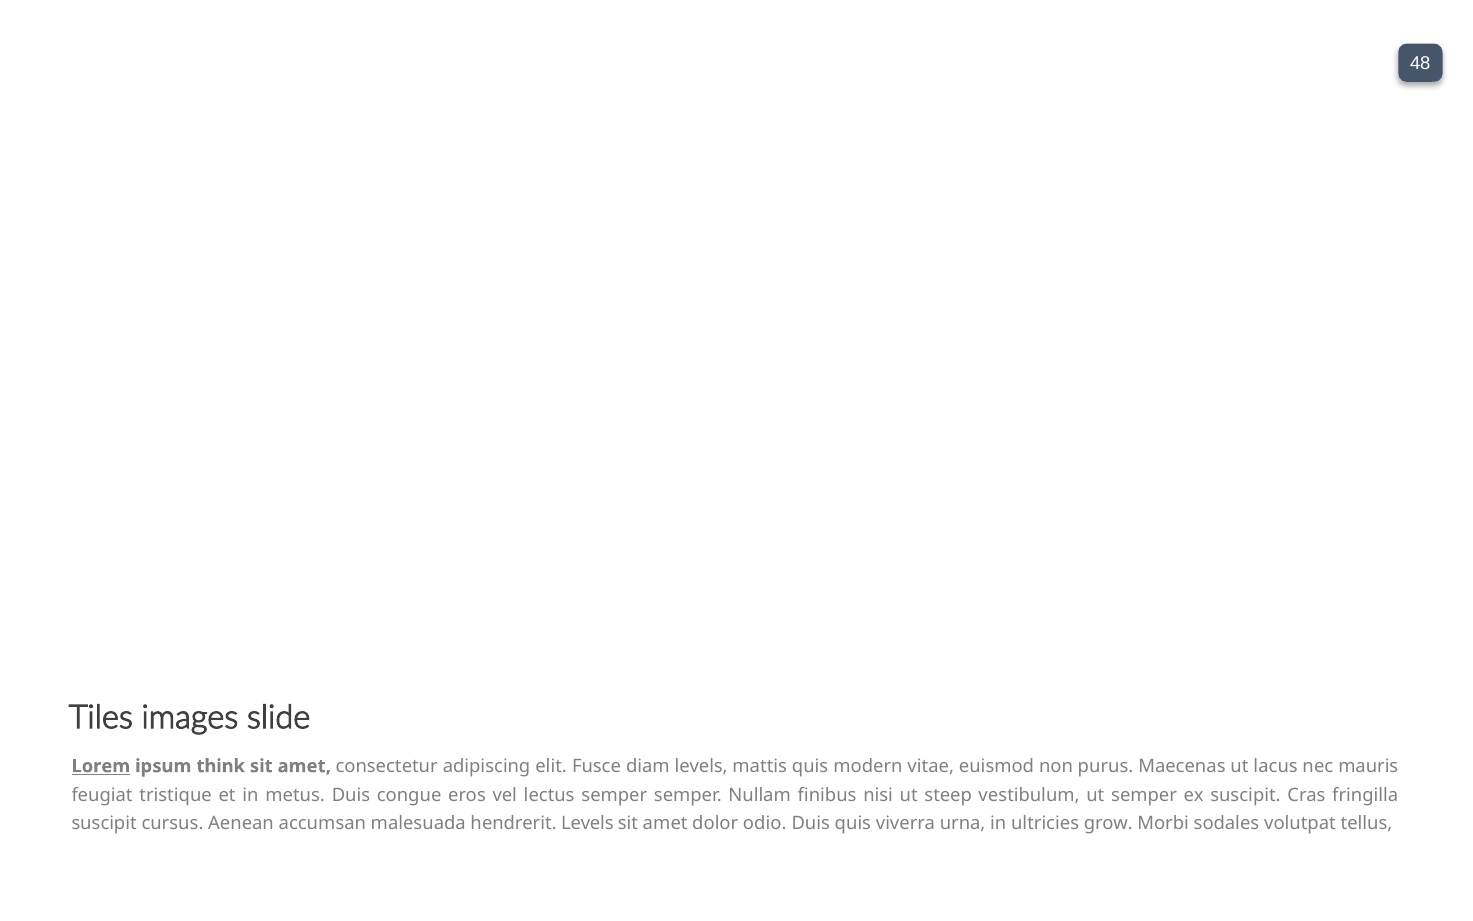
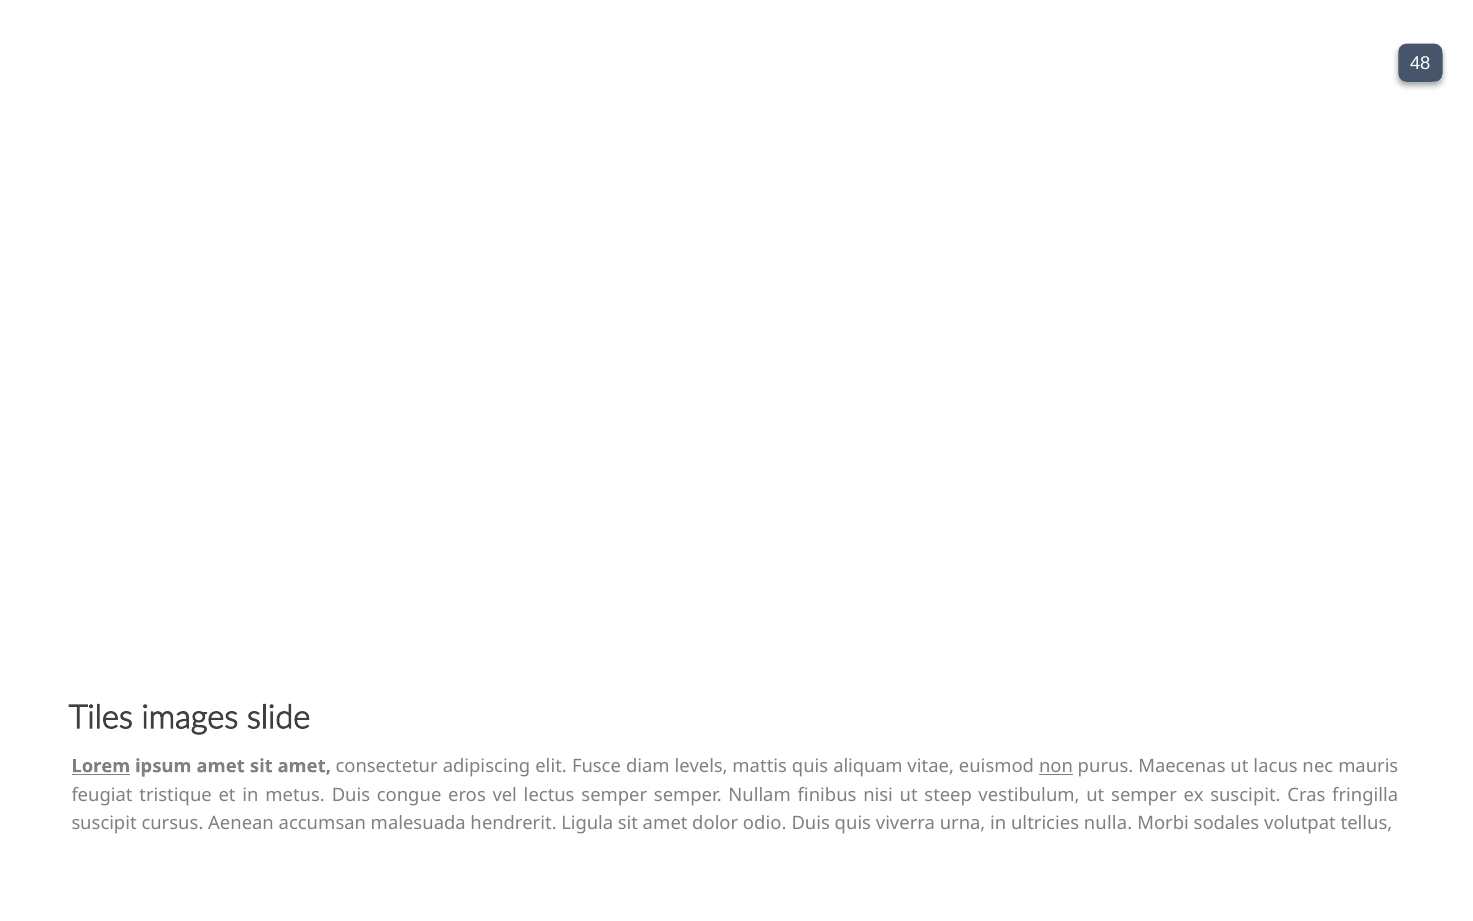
ipsum think: think -> amet (221, 766)
modern: modern -> aliquam (868, 766)
non underline: none -> present (1056, 766)
hendrerit Levels: Levels -> Ligula (587, 823)
grow: grow -> nulla (1108, 823)
